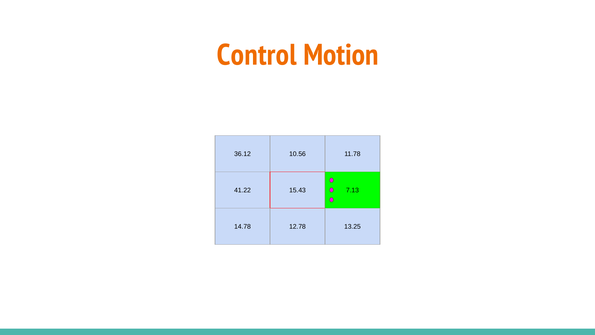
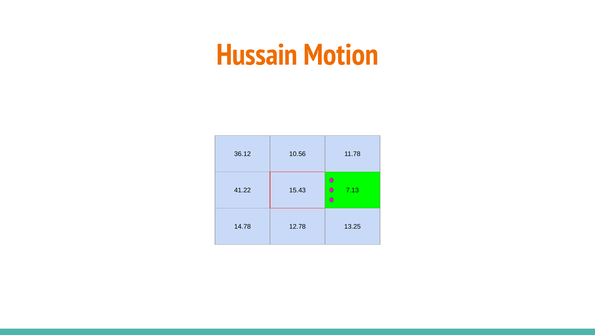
Control: Control -> Hussain (257, 55)
